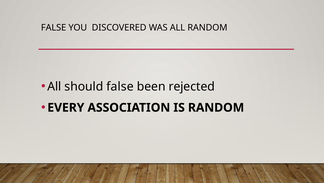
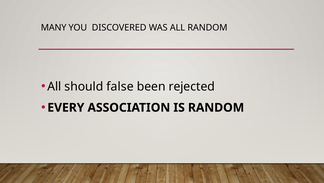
FALSE: FALSE -> MANY (54, 27)
